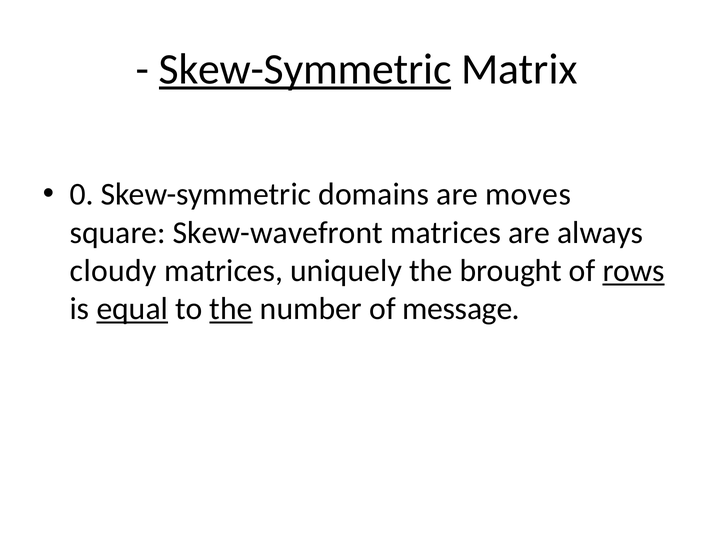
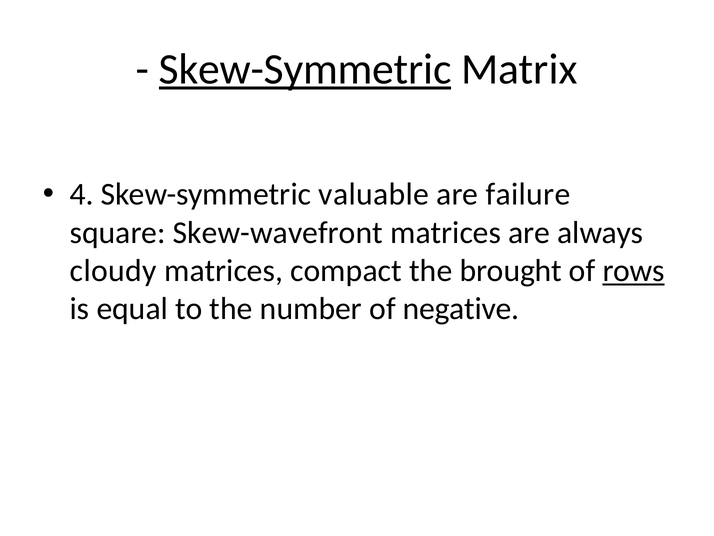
0: 0 -> 4 (82, 194)
domains: domains -> valuable (374, 194)
moves: moves -> failure (528, 194)
uniquely: uniquely -> compact (346, 270)
equal underline: present -> none (132, 308)
the underline: present -> none (231, 308)
message: message -> negative (461, 308)
